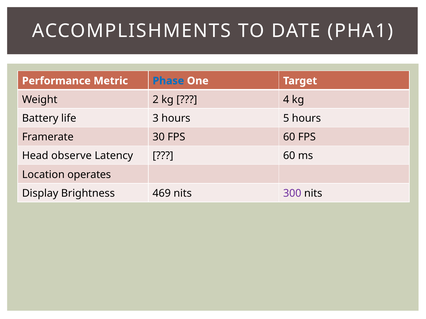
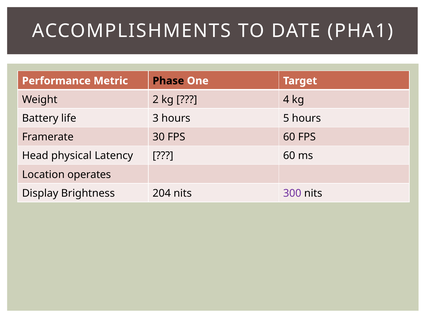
Phase colour: blue -> black (168, 81)
observe: observe -> physical (71, 156)
469: 469 -> 204 (162, 194)
